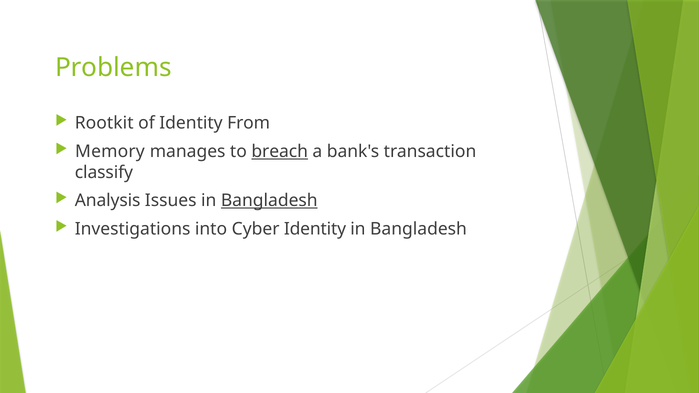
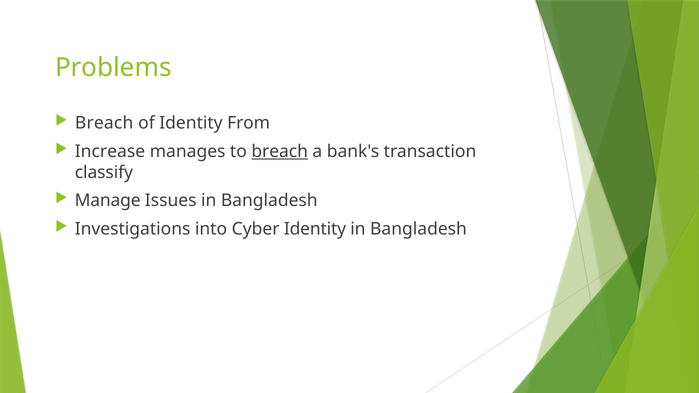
Rootkit: Rootkit -> Breach (104, 123)
Memory: Memory -> Increase (110, 152)
Analysis: Analysis -> Manage (108, 201)
Bangladesh underline: present -> none (269, 201)
